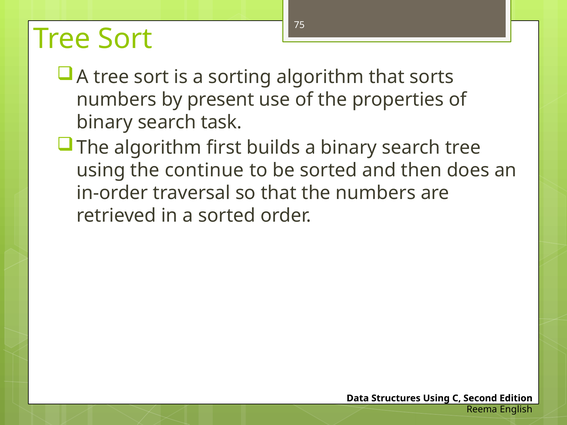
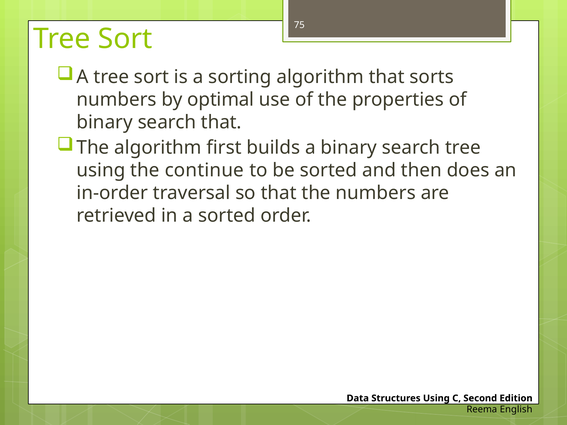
present: present -> optimal (221, 100)
search task: task -> that (221, 122)
